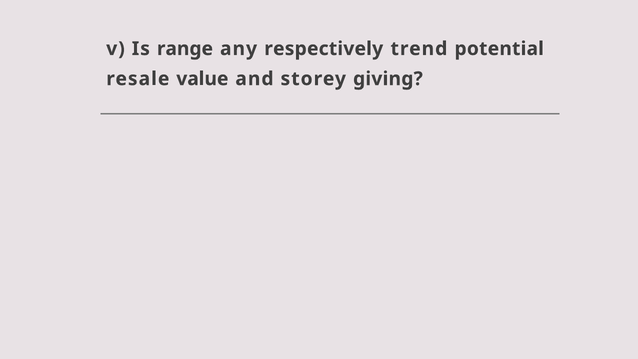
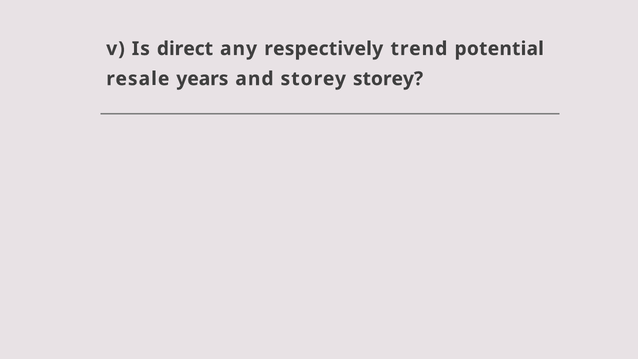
range: range -> direct (185, 49)
value: value -> years (202, 79)
storey giving: giving -> storey (388, 79)
